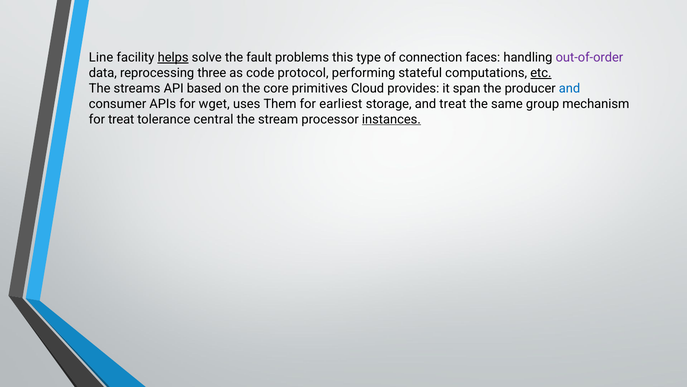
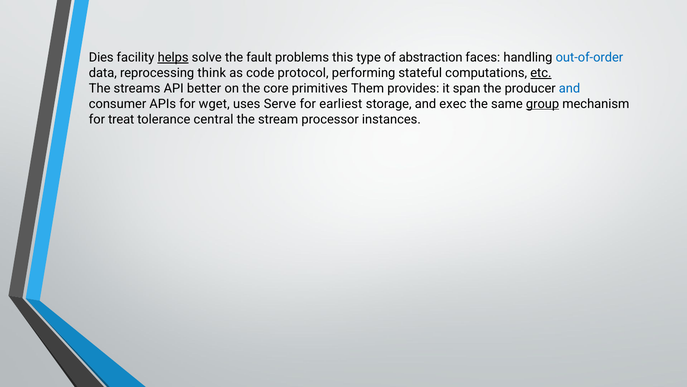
Line: Line -> Dies (101, 57)
connection: connection -> abstraction (431, 57)
out-of-order colour: purple -> blue (589, 57)
three: three -> think (212, 73)
based: based -> better (204, 88)
Cloud: Cloud -> Them (368, 88)
Them: Them -> Serve (280, 104)
and treat: treat -> exec (453, 104)
group underline: none -> present (543, 104)
instances underline: present -> none (391, 119)
